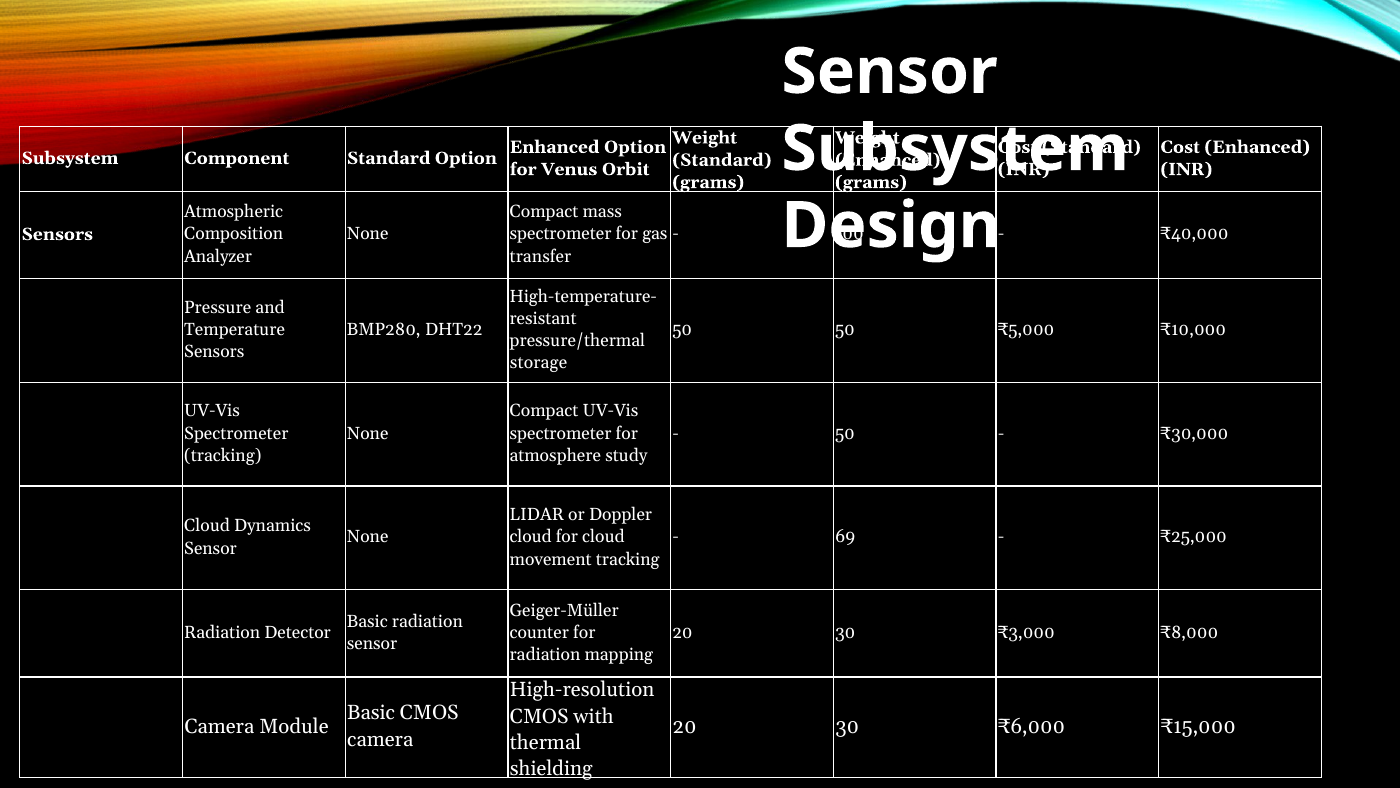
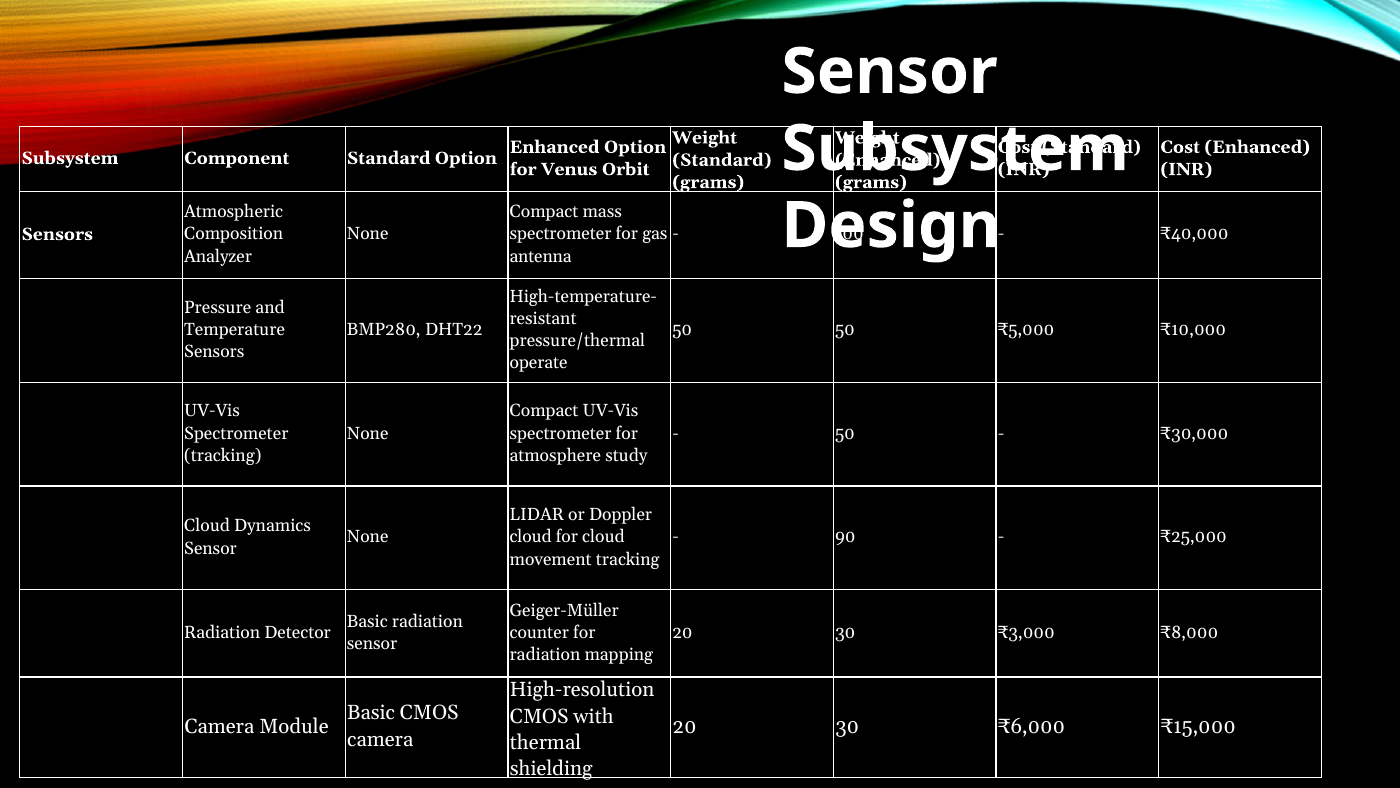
transfer: transfer -> antenna (541, 256)
storage: storage -> operate (539, 363)
69: 69 -> 90 (845, 537)
